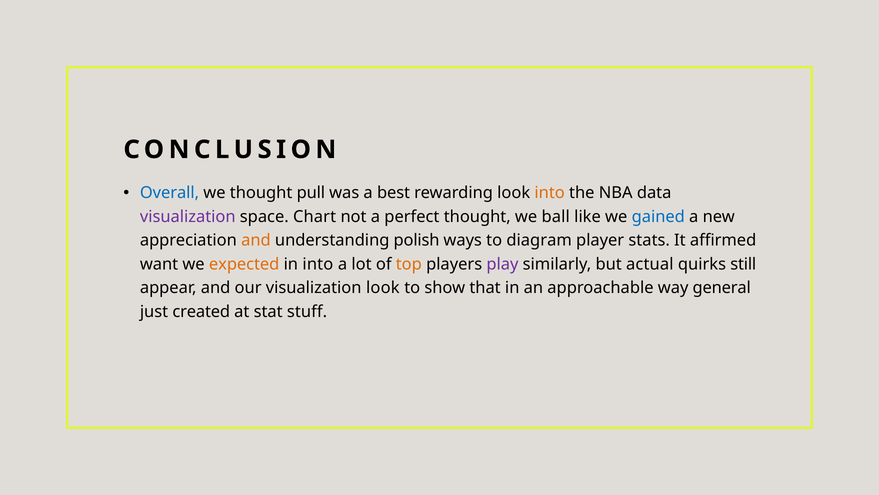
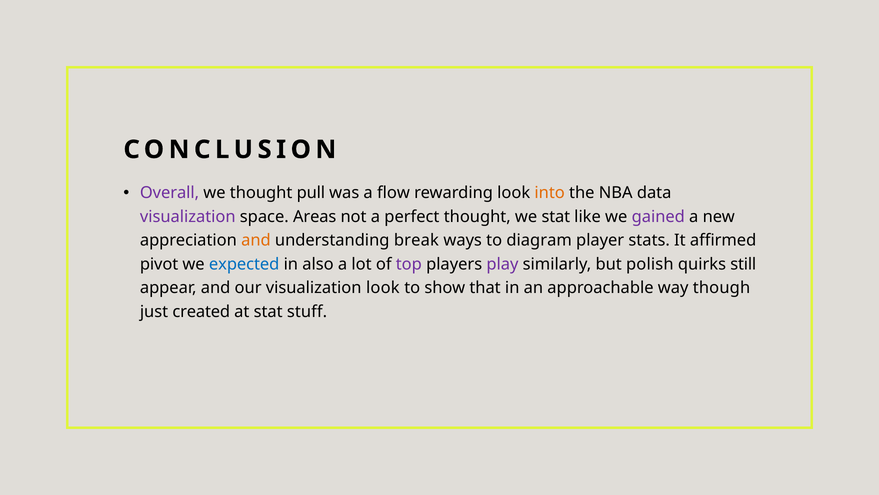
Overall colour: blue -> purple (169, 193)
best: best -> flow (393, 193)
Chart: Chart -> Areas (315, 216)
we ball: ball -> stat (556, 216)
gained colour: blue -> purple (658, 216)
polish: polish -> break (416, 240)
want: want -> pivot (159, 264)
expected colour: orange -> blue (244, 264)
in into: into -> also (318, 264)
top colour: orange -> purple (409, 264)
actual: actual -> polish (650, 264)
general: general -> though (721, 288)
